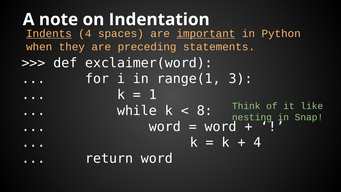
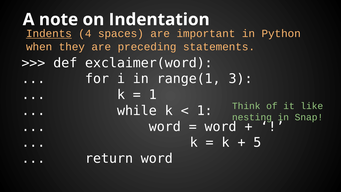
important underline: present -> none (206, 34)
8: 8 -> 1 (205, 111)
4: 4 -> 5 (257, 142)
